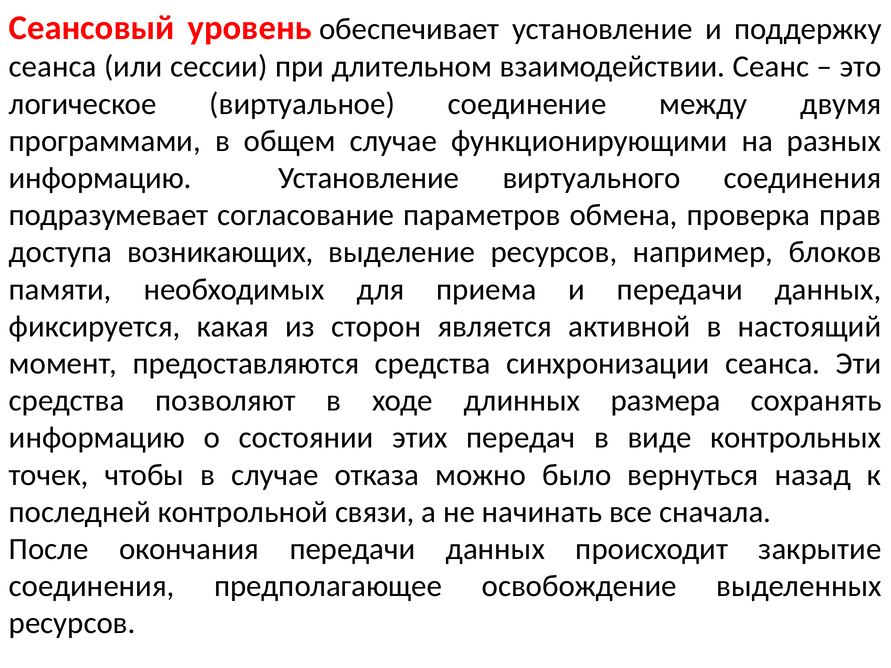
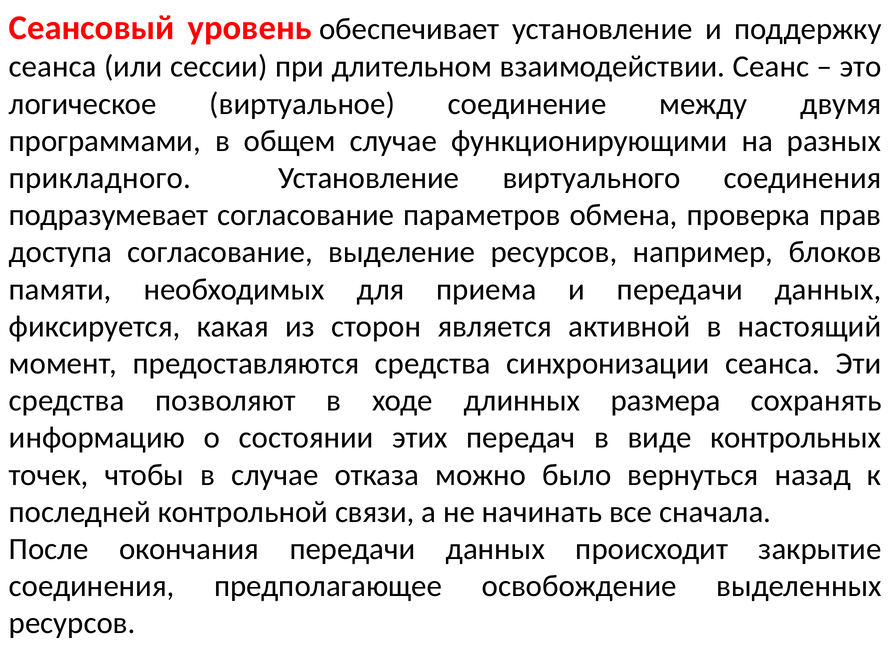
информацию: информацию -> прикладного (100, 178)
доступа возникающих: возникающих -> согласование (220, 252)
